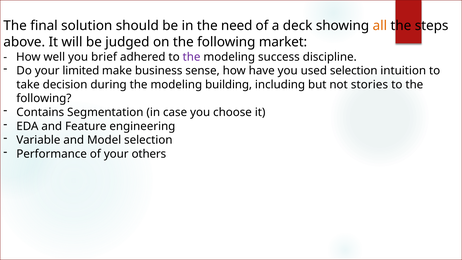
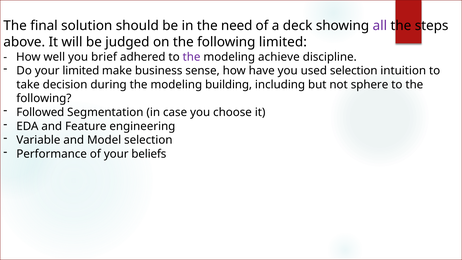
all colour: orange -> purple (380, 26)
following market: market -> limited (283, 42)
success: success -> achieve (279, 57)
stories: stories -> sphere (370, 85)
Contains: Contains -> Followed (40, 112)
others: others -> beliefs (149, 154)
